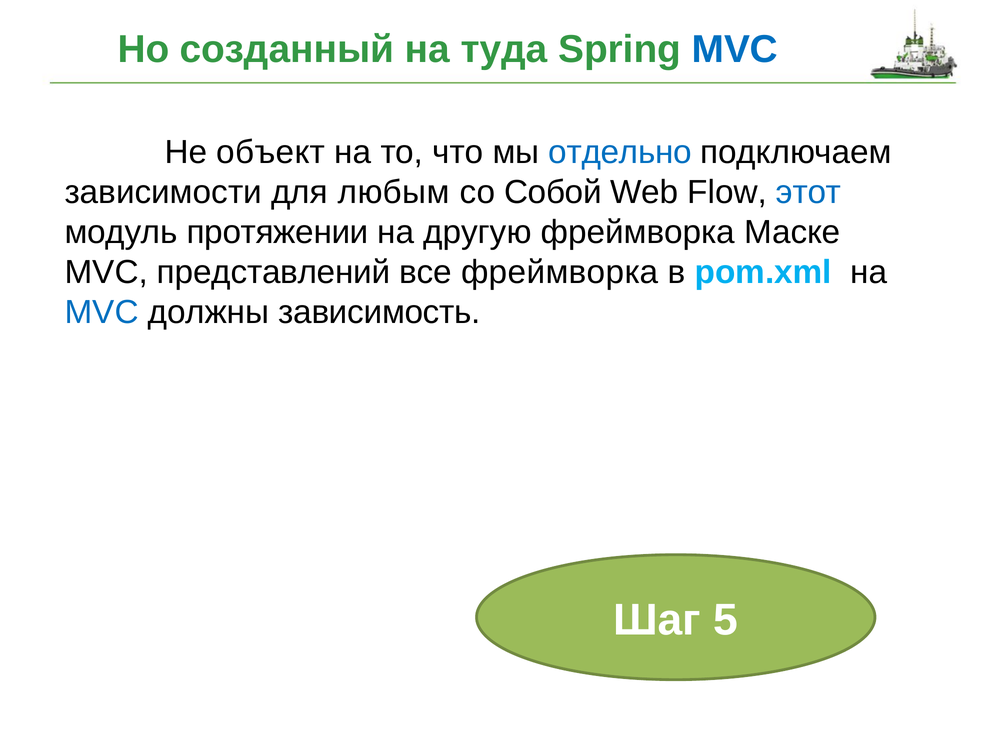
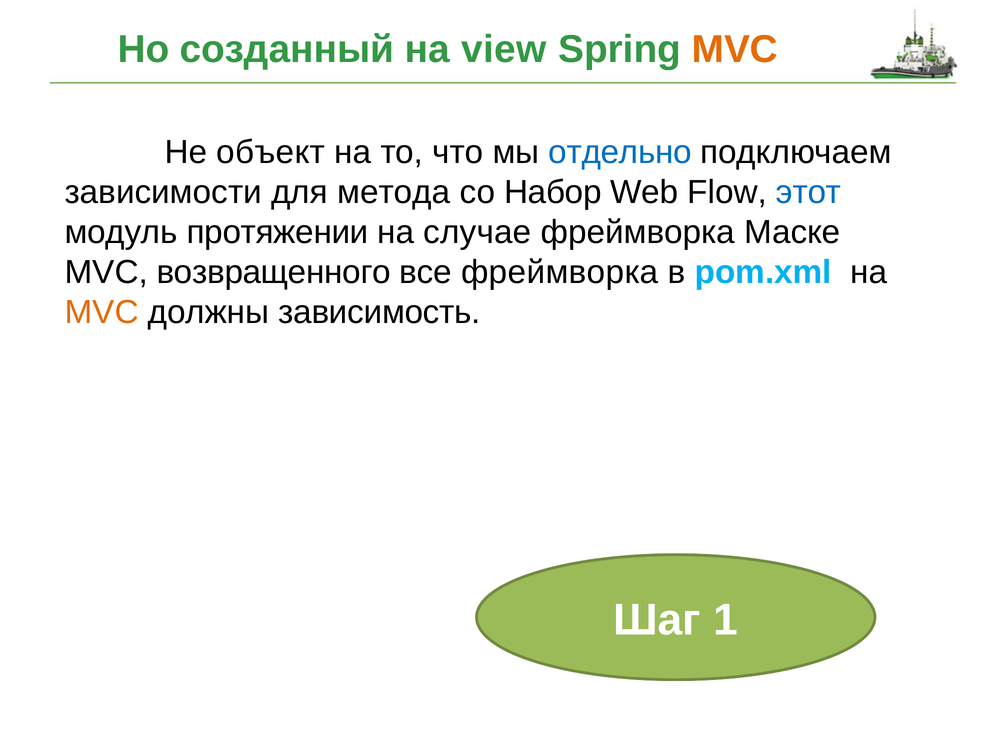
туда: туда -> view (504, 50)
MVC colour: blue -> orange (735, 50)
любым: любым -> метода (394, 192)
Собой: Собой -> Набор (553, 192)
другую: другую -> случае (477, 232)
представлений: представлений -> возвращенного (274, 272)
MVC colour: blue -> orange (102, 312)
5: 5 -> 1 (726, 620)
